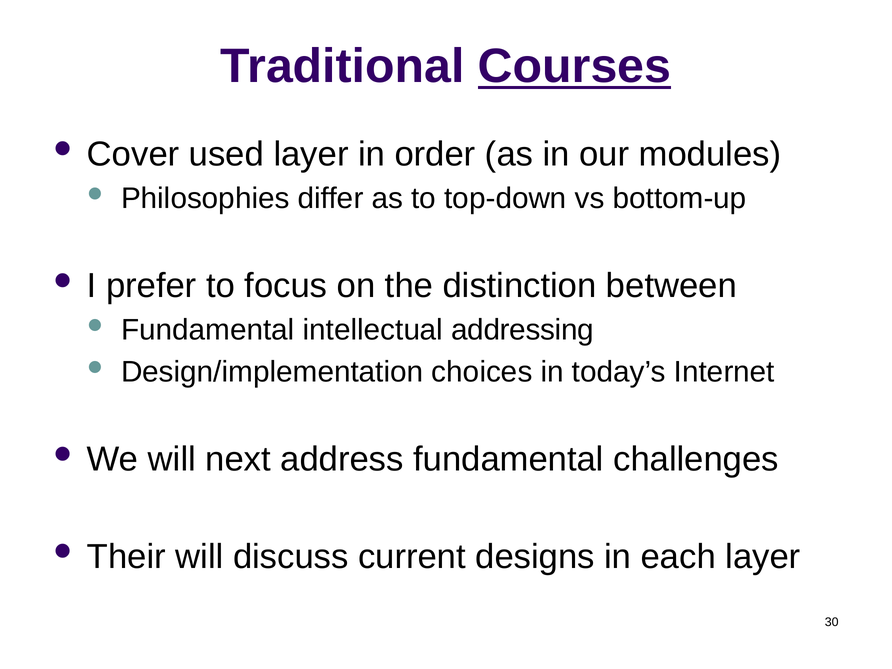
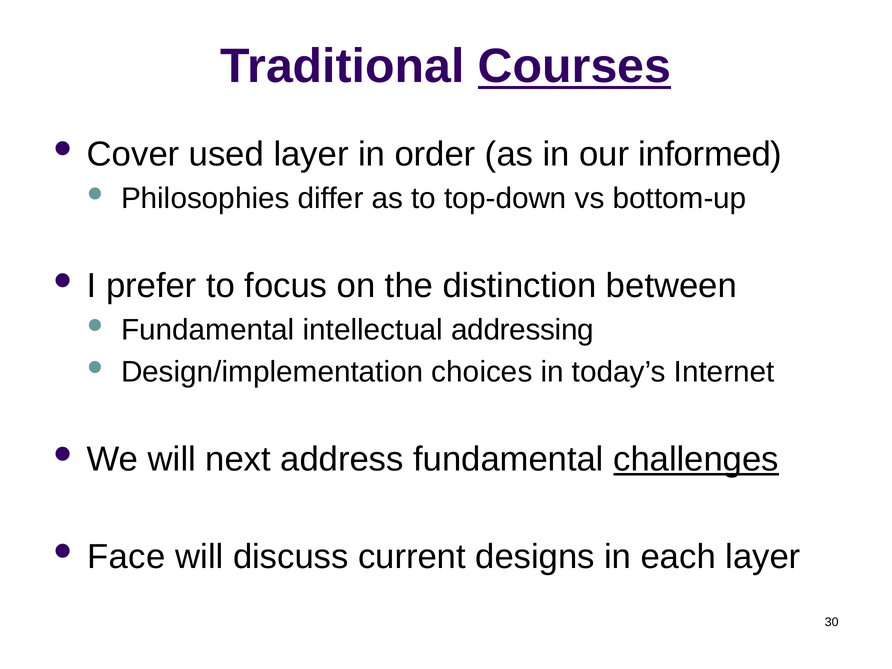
modules: modules -> informed (710, 154)
challenges underline: none -> present (696, 459)
Their: Their -> Face (126, 557)
